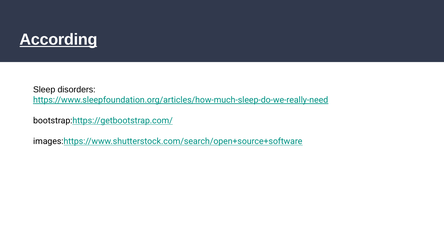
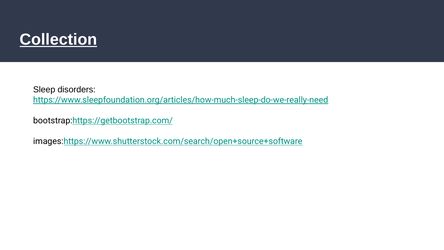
According: According -> Collection (58, 39)
